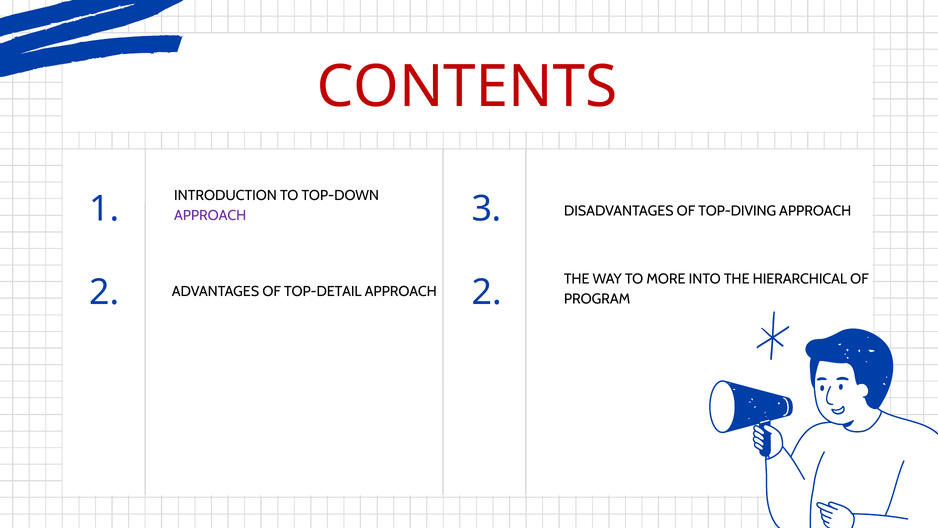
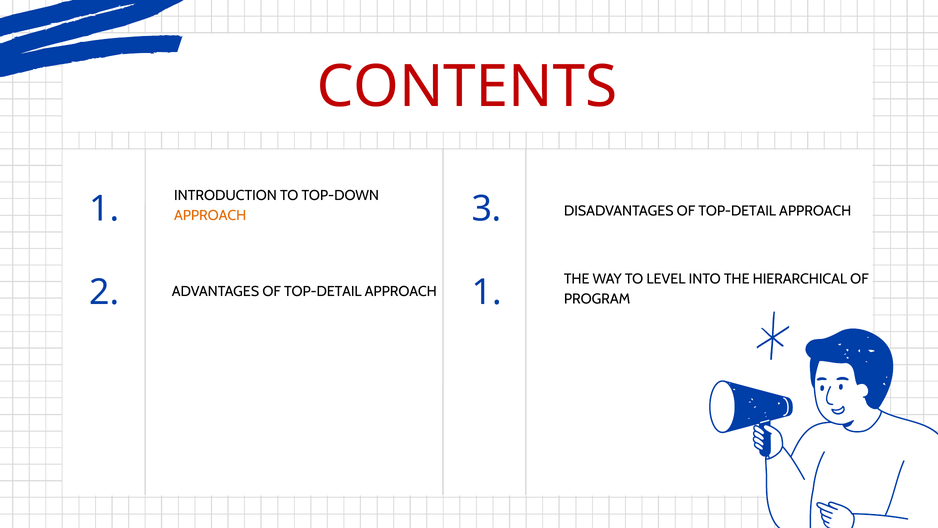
DISADVANTAGES OF TOP-DIVING: TOP-DIVING -> TOP-DETAIL (737, 211)
APPROACH colour: purple -> orange (210, 215)
MORE: MORE -> LEVEL (666, 279)
2 2: 2 -> 1 (487, 292)
